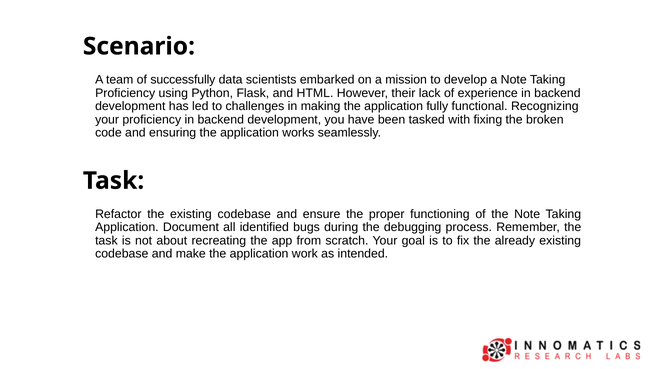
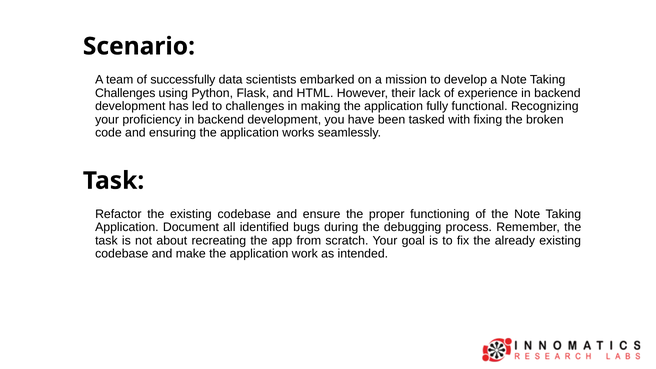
Proficiency: Proficiency -> Challenges (125, 93)
